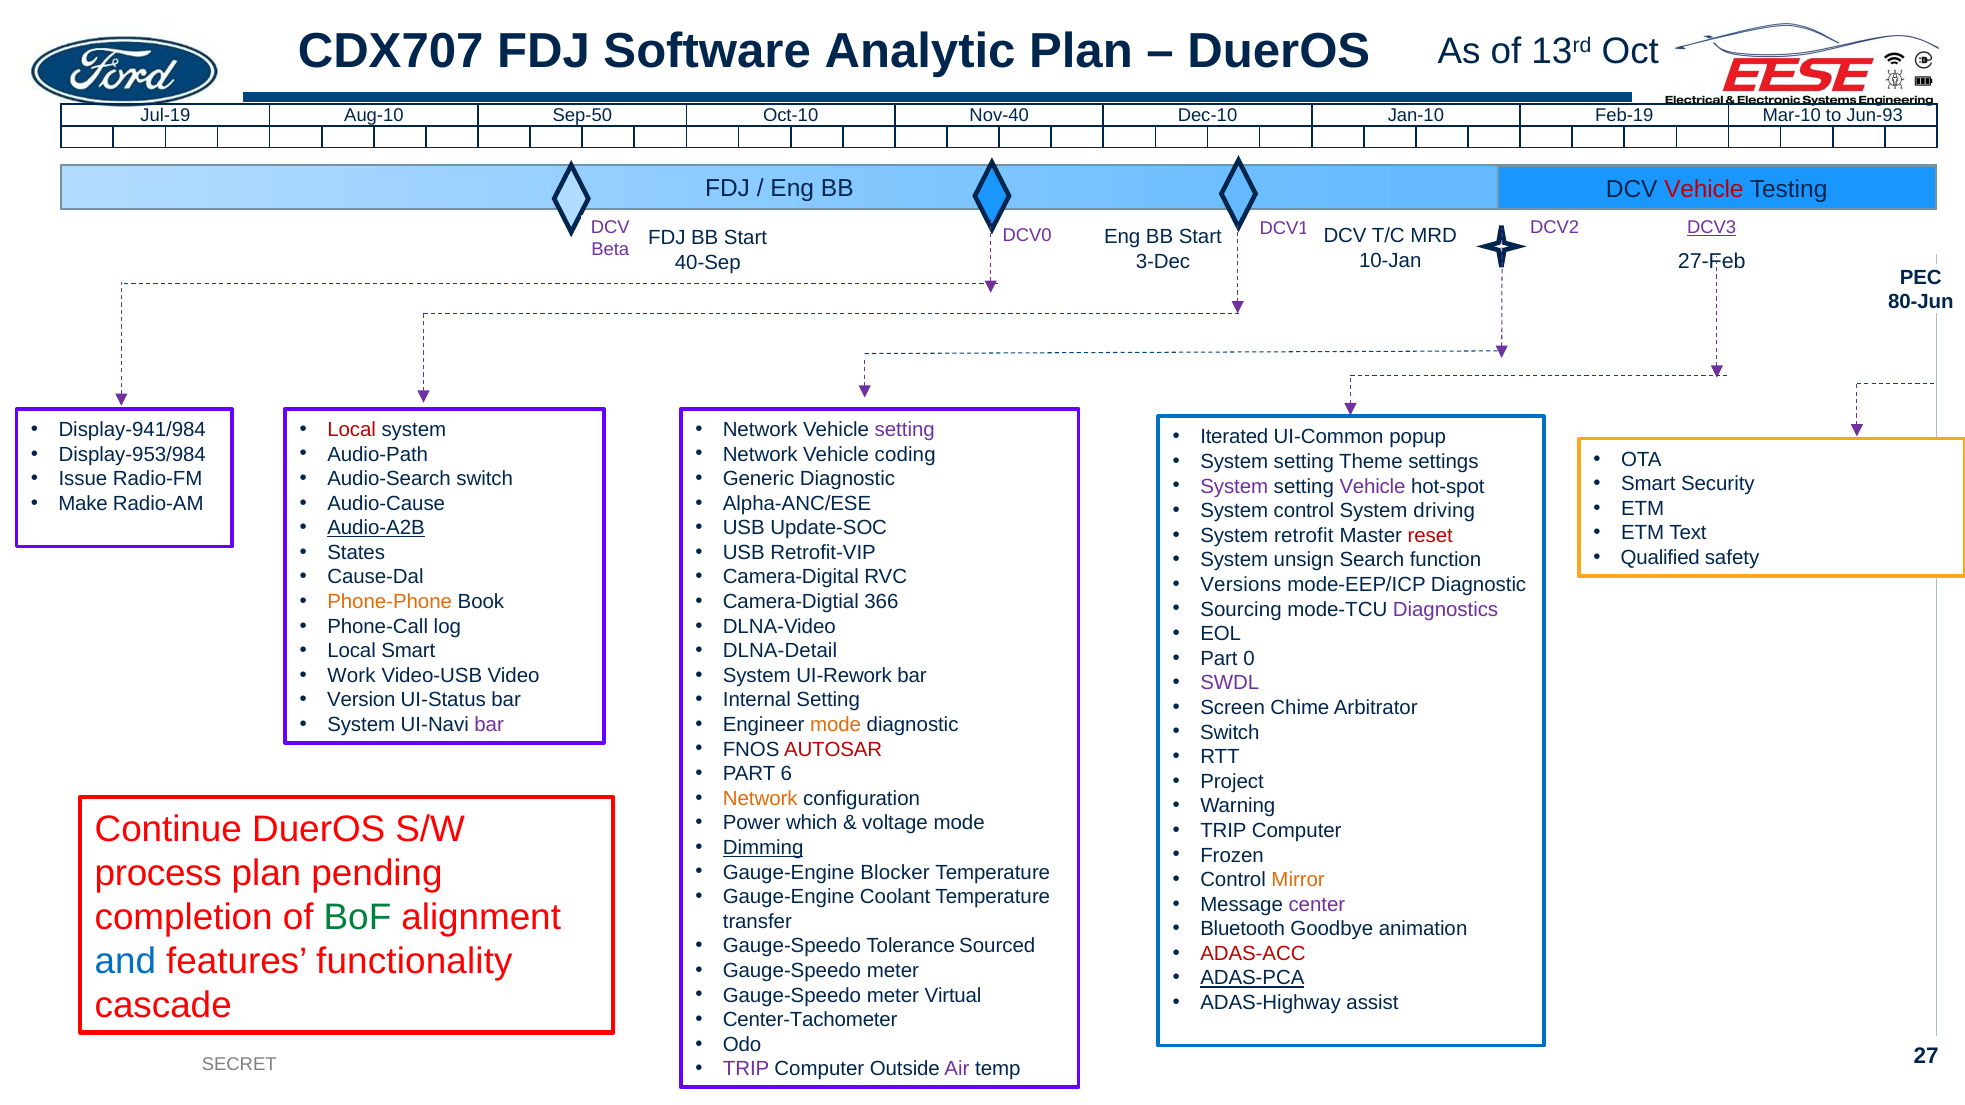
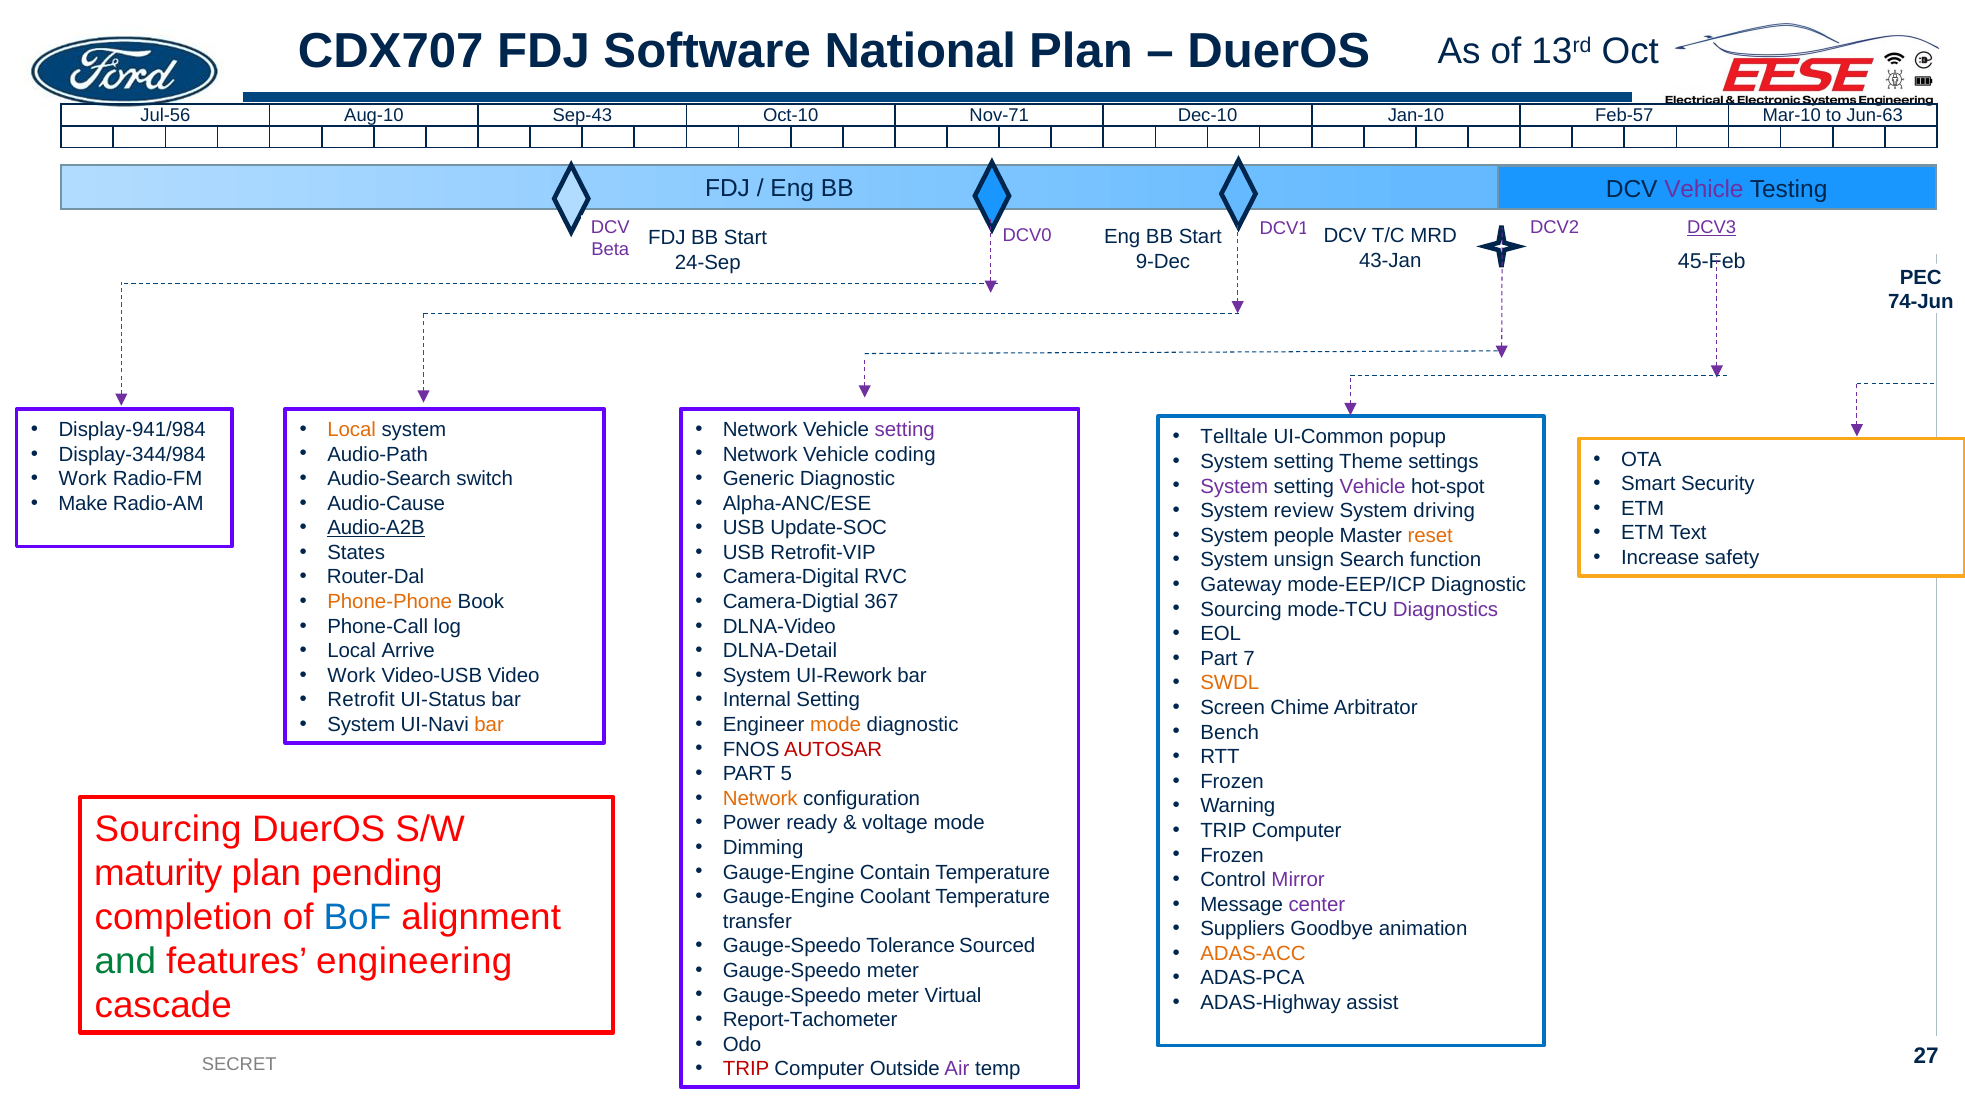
Analytic: Analytic -> National (920, 52)
Jul-19: Jul-19 -> Jul-56 (165, 116)
Sep-50: Sep-50 -> Sep-43 (582, 116)
Nov-40: Nov-40 -> Nov-71 (999, 116)
Feb-19: Feb-19 -> Feb-57 (1624, 116)
Jun-93: Jun-93 -> Jun-63 (1875, 116)
Vehicle colour: red -> purple (1704, 189)
27-Feb: 27-Feb -> 45-Feb (1712, 261)
10-Jan: 10-Jan -> 43-Jan (1390, 261)
3-Dec: 3-Dec -> 9-Dec (1163, 262)
40-Sep: 40-Sep -> 24-Sep (708, 262)
80-Jun: 80-Jun -> 74-Jun (1921, 302)
Local colour: red -> orange (352, 430)
Iterated: Iterated -> Telltale (1234, 437)
Display-953/984: Display-953/984 -> Display-344/984 (132, 455)
Issue: Issue -> Work (83, 479)
System control: control -> review (1304, 511)
retrofit: retrofit -> people (1304, 536)
reset colour: red -> orange (1430, 536)
Qualified: Qualified -> Increase (1660, 558)
Cause-Dal: Cause-Dal -> Router-Dal (375, 577)
Versions: Versions -> Gateway (1241, 585)
366: 366 -> 367 (881, 602)
Local Smart: Smart -> Arrive (408, 651)
0: 0 -> 7 (1249, 659)
SWDL colour: purple -> orange (1230, 683)
Version: Version -> Retrofit (361, 700)
bar colour: purple -> orange (489, 725)
Switch: Switch -> Bench (1230, 732)
6: 6 -> 5 (786, 774)
Project: Project -> Frozen (1232, 782)
Continue: Continue -> Sourcing (168, 829)
which: which -> ready (812, 823)
Dimming underline: present -> none (763, 848)
process: process -> maturity (158, 873)
Blocker: Blocker -> Contain (895, 873)
Mirror colour: orange -> purple (1298, 880)
BoF colour: green -> blue (357, 918)
Bluetooth: Bluetooth -> Suppliers (1243, 929)
ADAS-ACC colour: red -> orange (1253, 954)
and colour: blue -> green (125, 962)
functionality: functionality -> engineering (414, 962)
ADAS-PCA underline: present -> none (1252, 978)
Center-Tachometer: Center-Tachometer -> Report-Tachometer (810, 1020)
TRIP colour: purple -> red (746, 1069)
